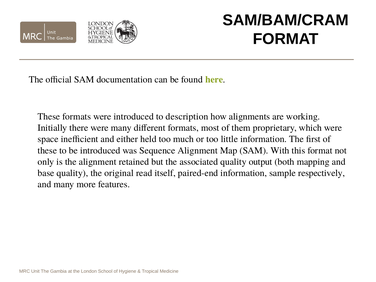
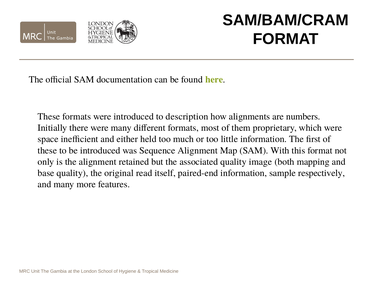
working: working -> numbers (303, 117)
output: output -> image (260, 162)
